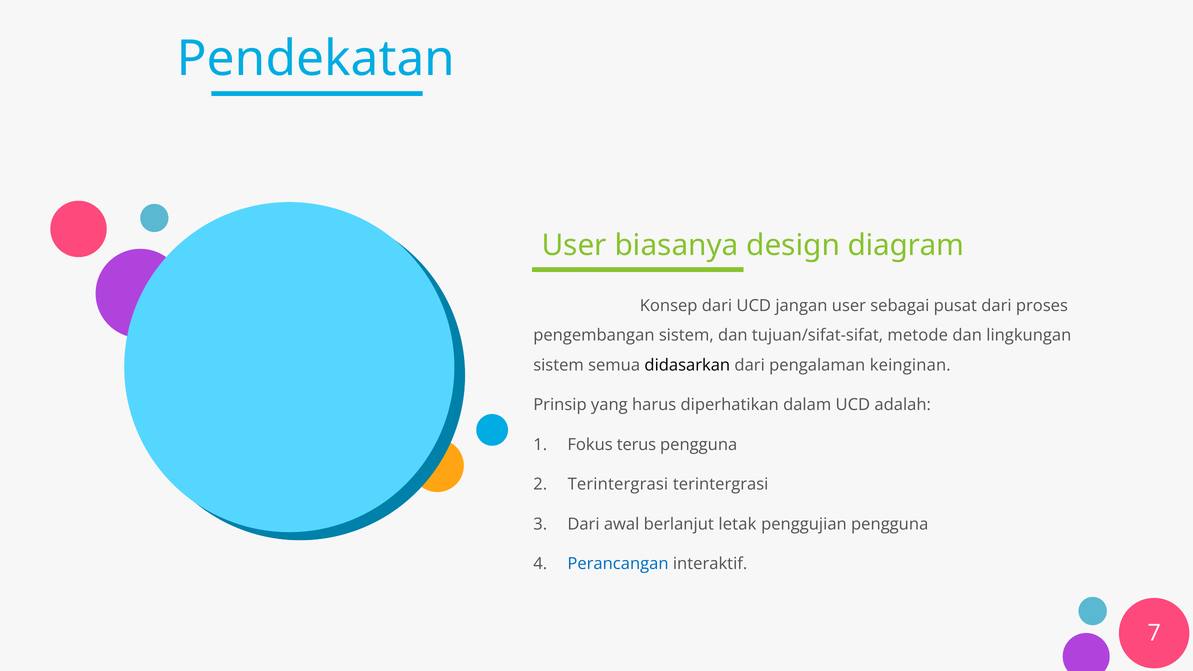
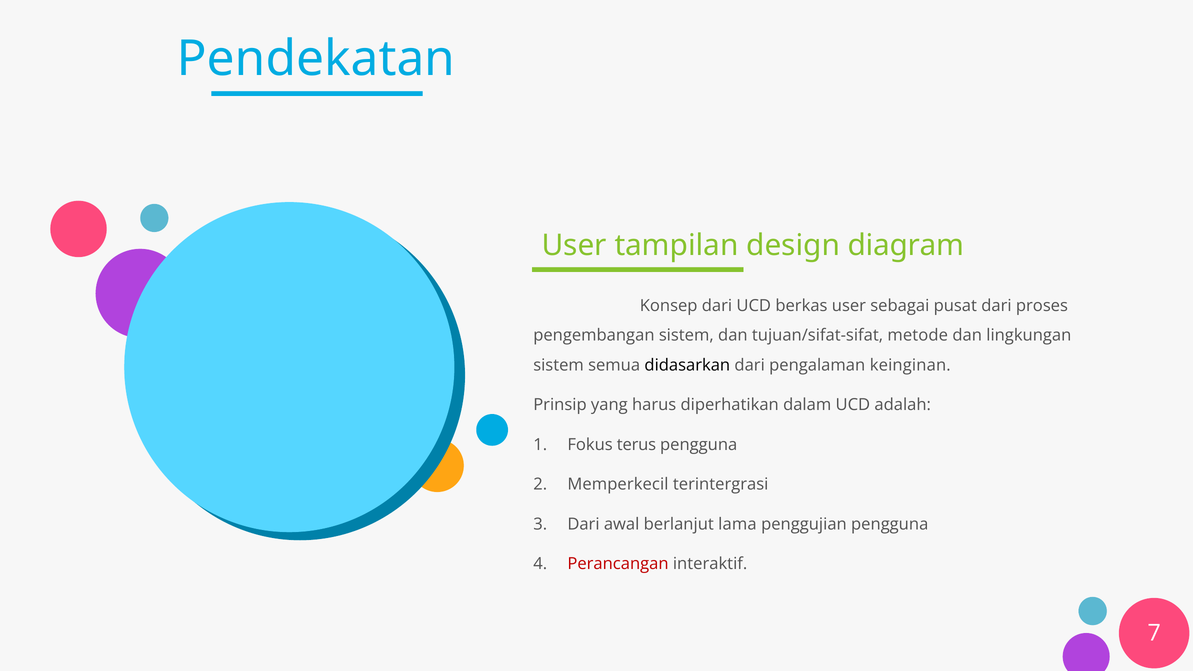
biasanya: biasanya -> tampilan (677, 245)
jangan: jangan -> berkas (801, 306)
Terintergrasi: Terintergrasi -> Memperkecil (618, 485)
letak: letak -> lama (737, 524)
Perancangan colour: blue -> red (618, 564)
